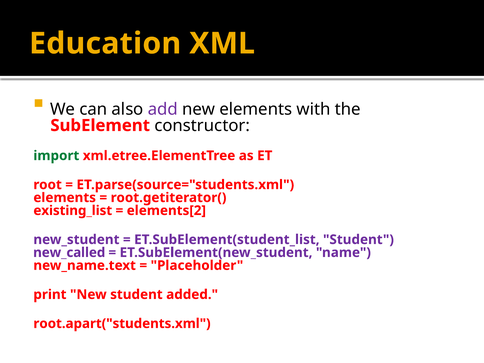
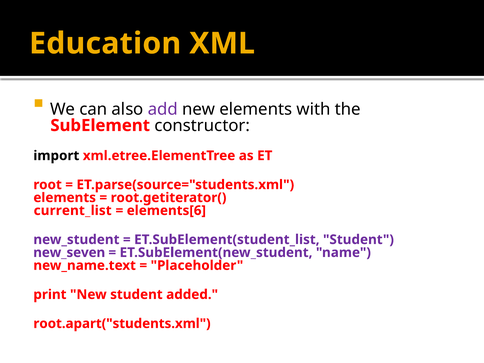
import colour: green -> black (56, 156)
existing_list: existing_list -> current_list (73, 211)
elements[2: elements[2 -> elements[6 (166, 211)
new_called: new_called -> new_seven (69, 253)
